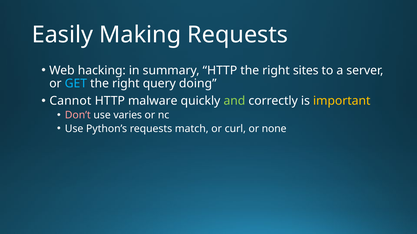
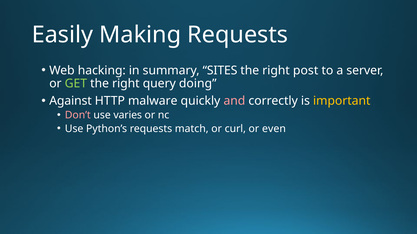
summary HTTP: HTTP -> SITES (220, 71)
sites: sites -> post (306, 71)
GET colour: light blue -> light green (76, 84)
Cannot: Cannot -> Against (70, 101)
and colour: light green -> pink (234, 101)
none: none -> even (274, 129)
